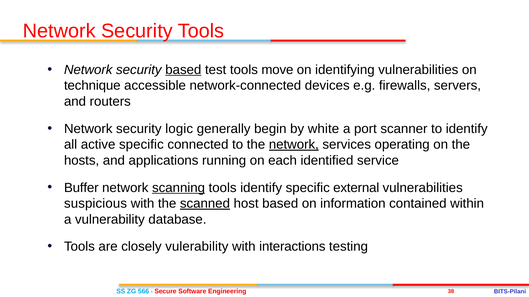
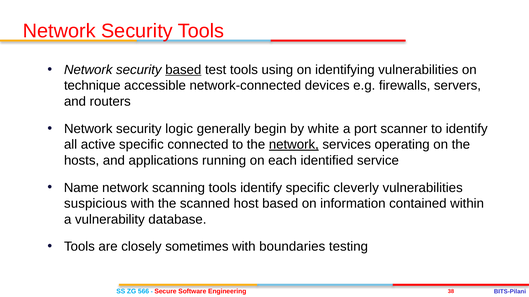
move: move -> using (277, 70)
Buffer: Buffer -> Name (81, 188)
scanning underline: present -> none (179, 188)
external: external -> cleverly (356, 188)
scanned underline: present -> none (205, 204)
vulerability: vulerability -> sometimes (197, 247)
interactions: interactions -> boundaries (292, 247)
